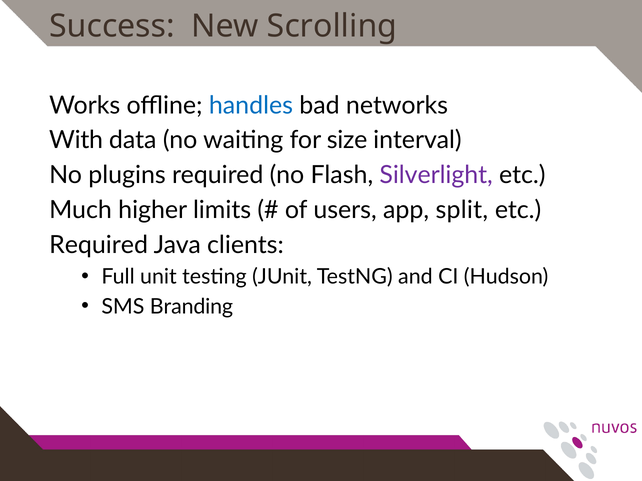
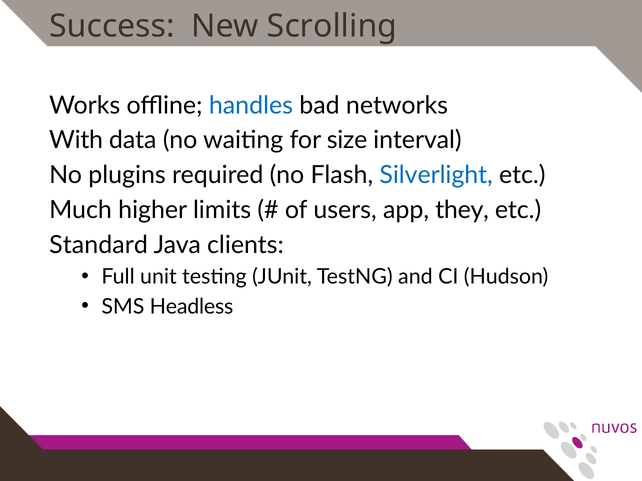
Silverlight colour: purple -> blue (436, 175)
split: split -> they (462, 210)
Required: Required -> Standard (99, 245)
Branding: Branding -> Headless (192, 307)
